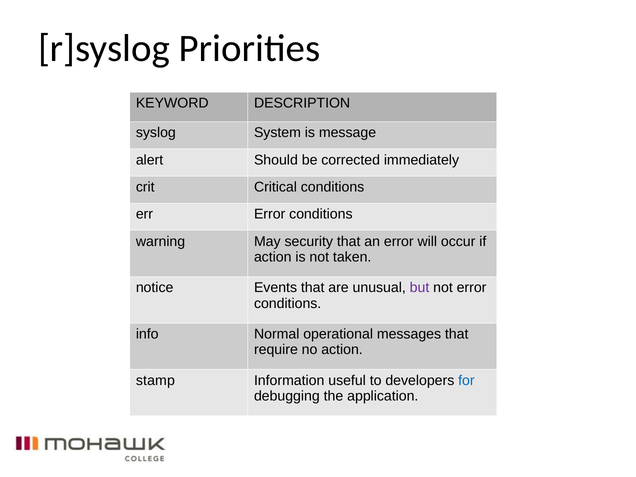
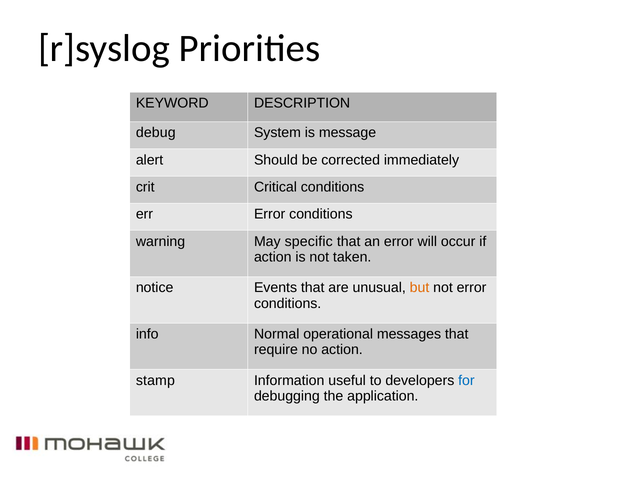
syslog: syslog -> debug (156, 133)
security: security -> specific (309, 241)
but colour: purple -> orange (420, 288)
